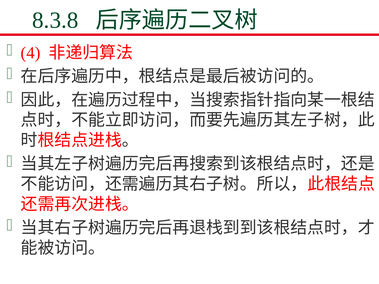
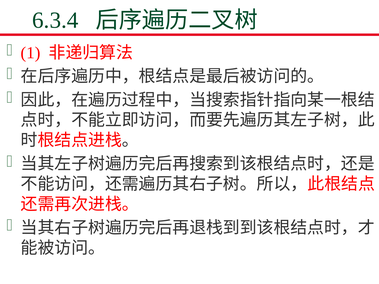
8.3.8: 8.3.8 -> 6.3.4 (55, 20)
4: 4 -> 1 (31, 53)
